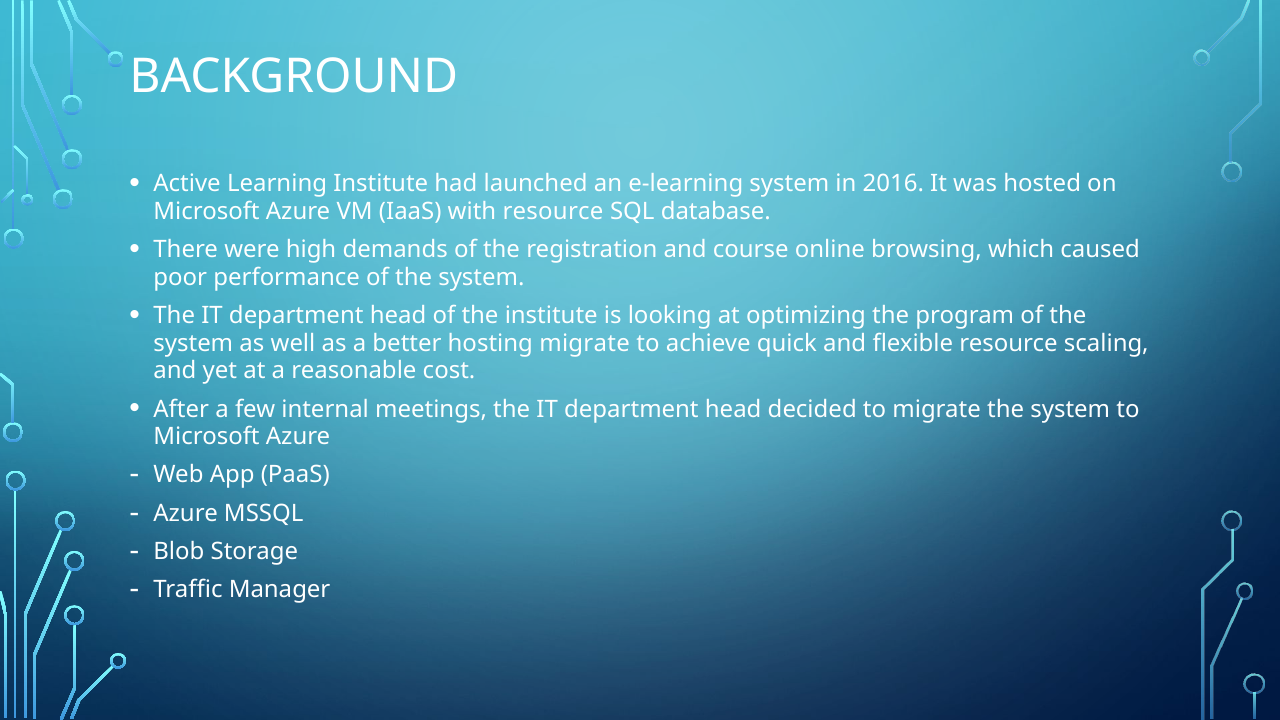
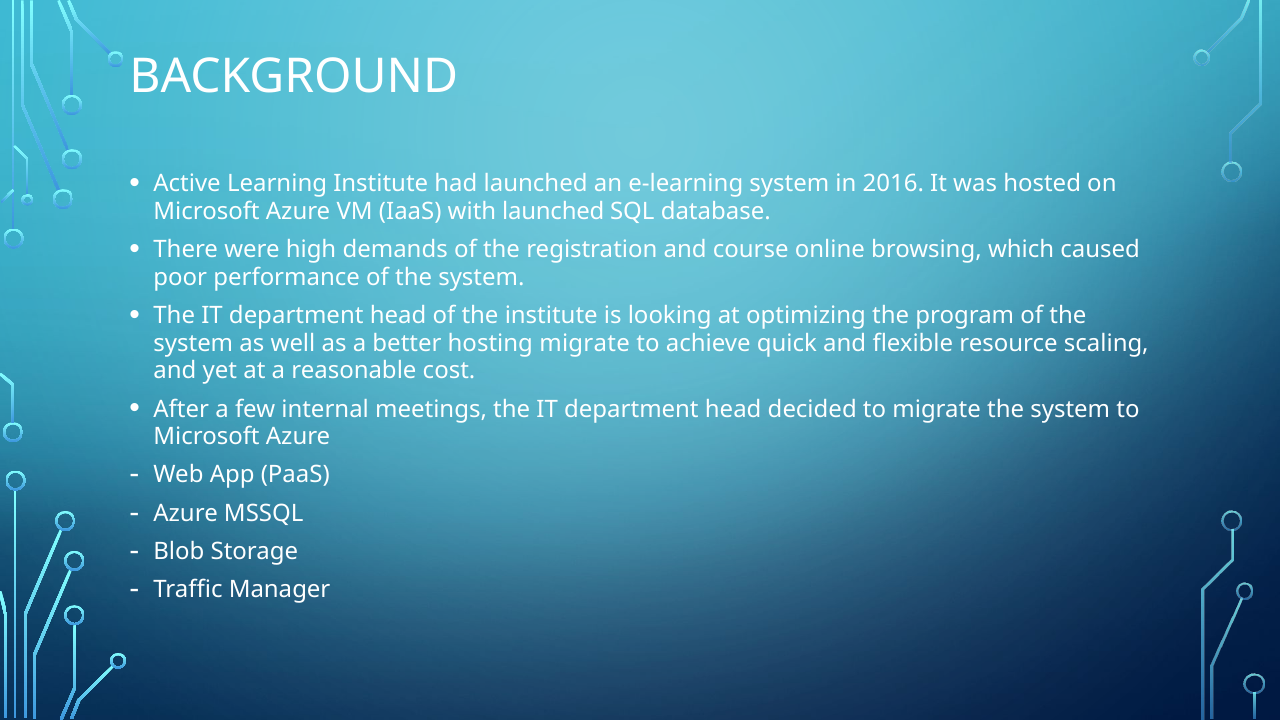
with resource: resource -> launched (553, 211)
